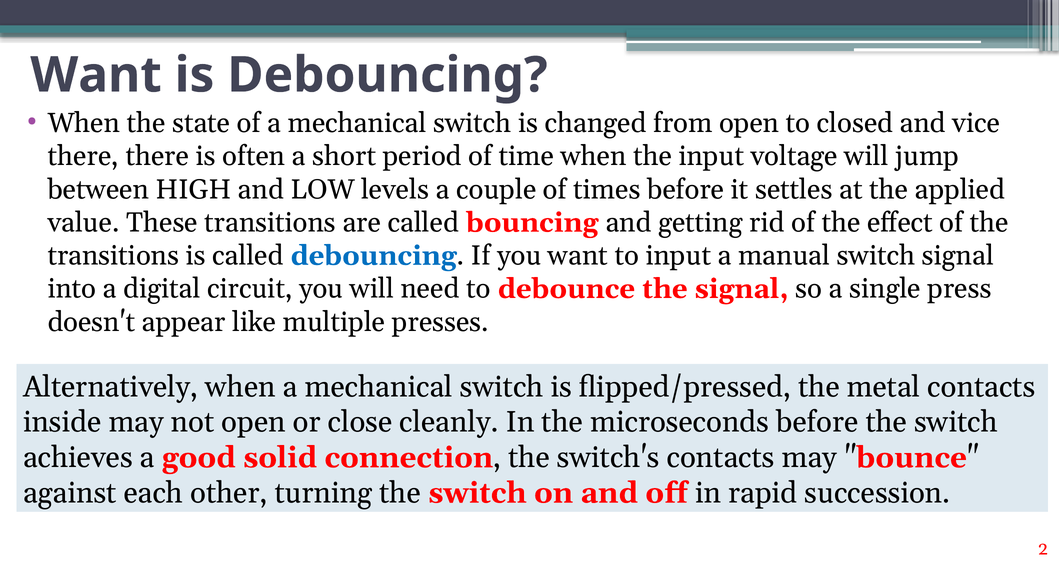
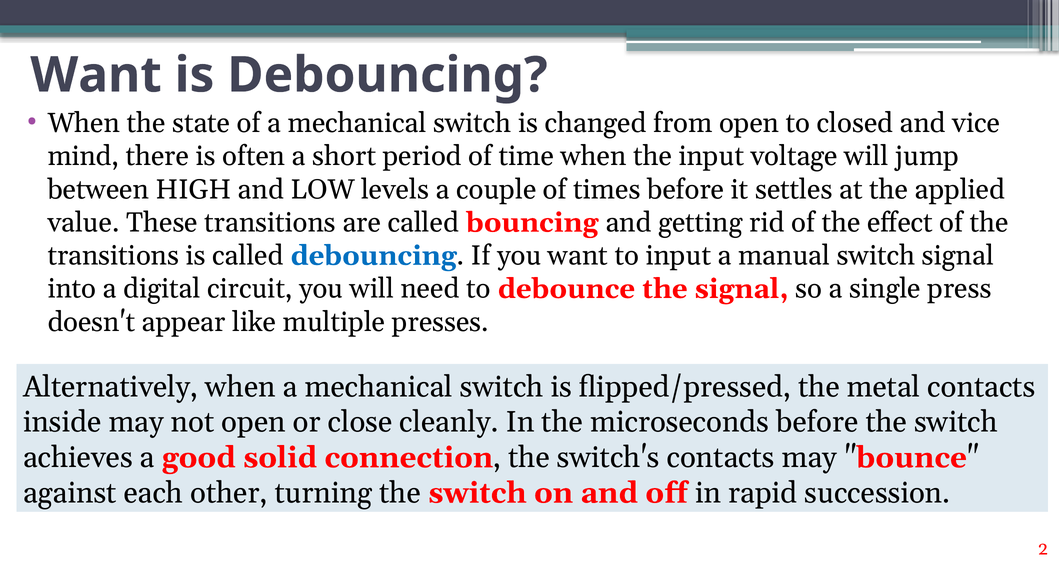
there: there -> mind (83, 156)
